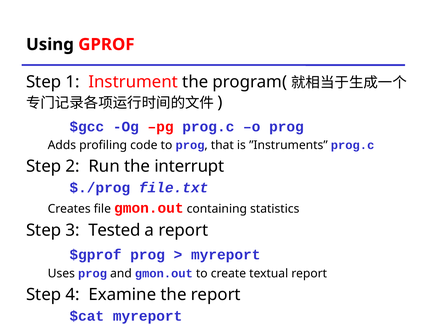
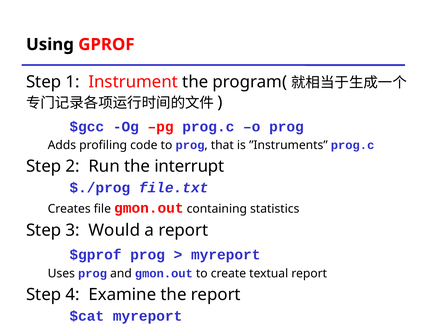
Tested: Tested -> Would (114, 231)
